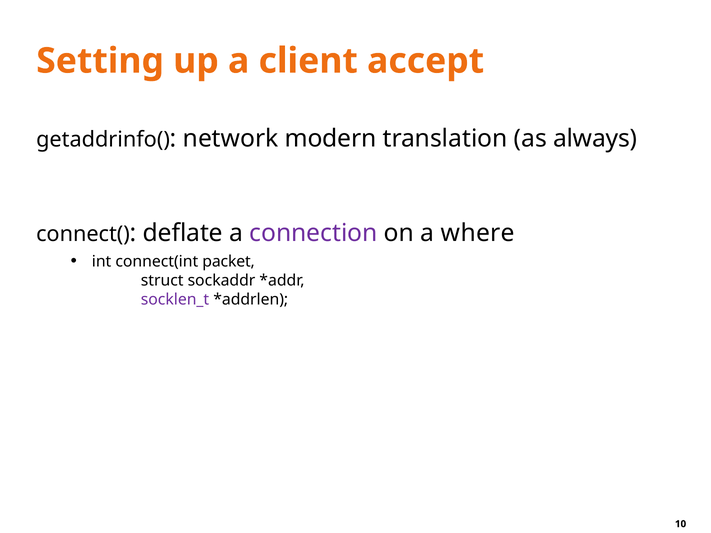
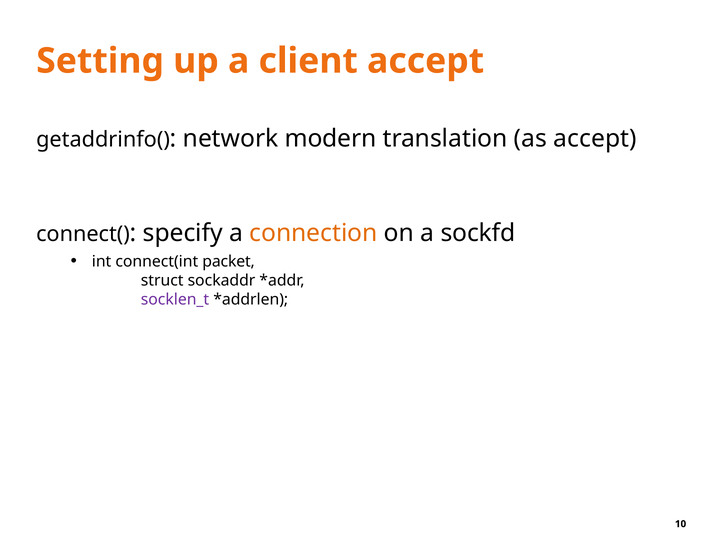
as always: always -> accept (595, 139)
deflate: deflate -> specify (183, 233)
connection colour: purple -> orange (313, 233)
where: where -> sockfd (478, 233)
